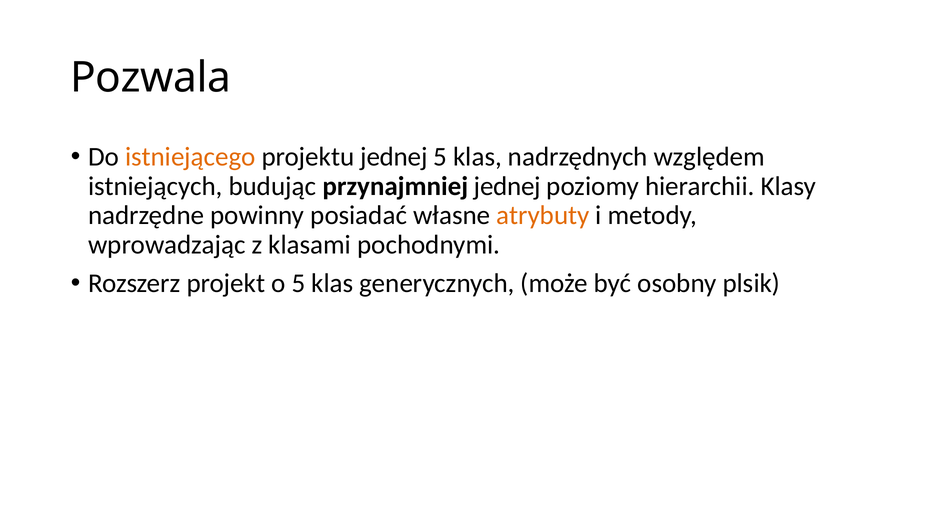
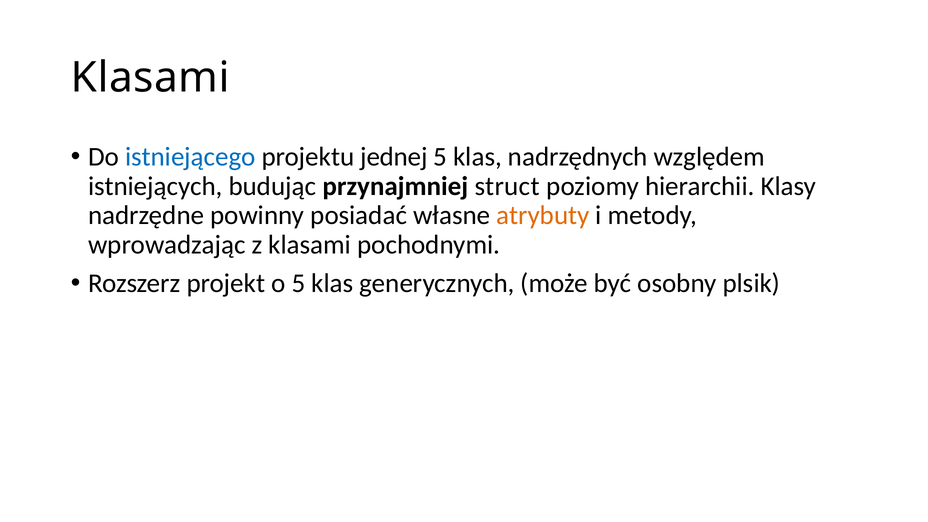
Pozwala: Pozwala -> Klasami (150, 78)
istniejącego colour: orange -> blue (190, 157)
przynajmniej jednej: jednej -> struct (507, 186)
